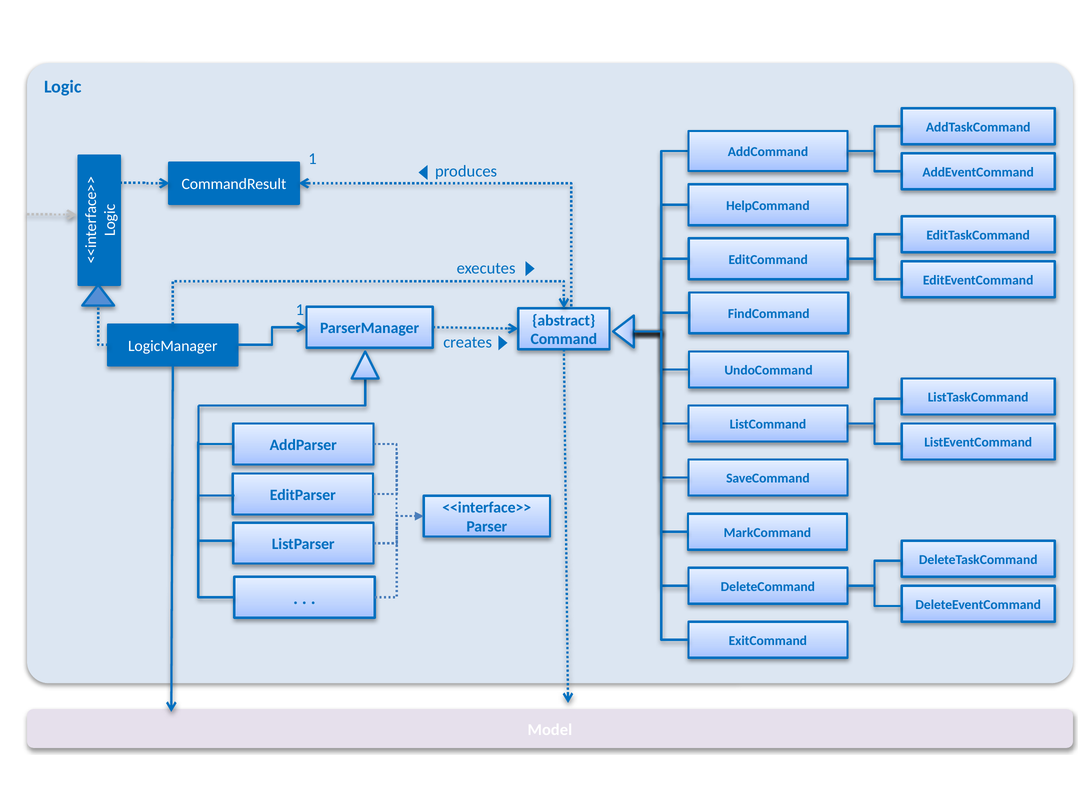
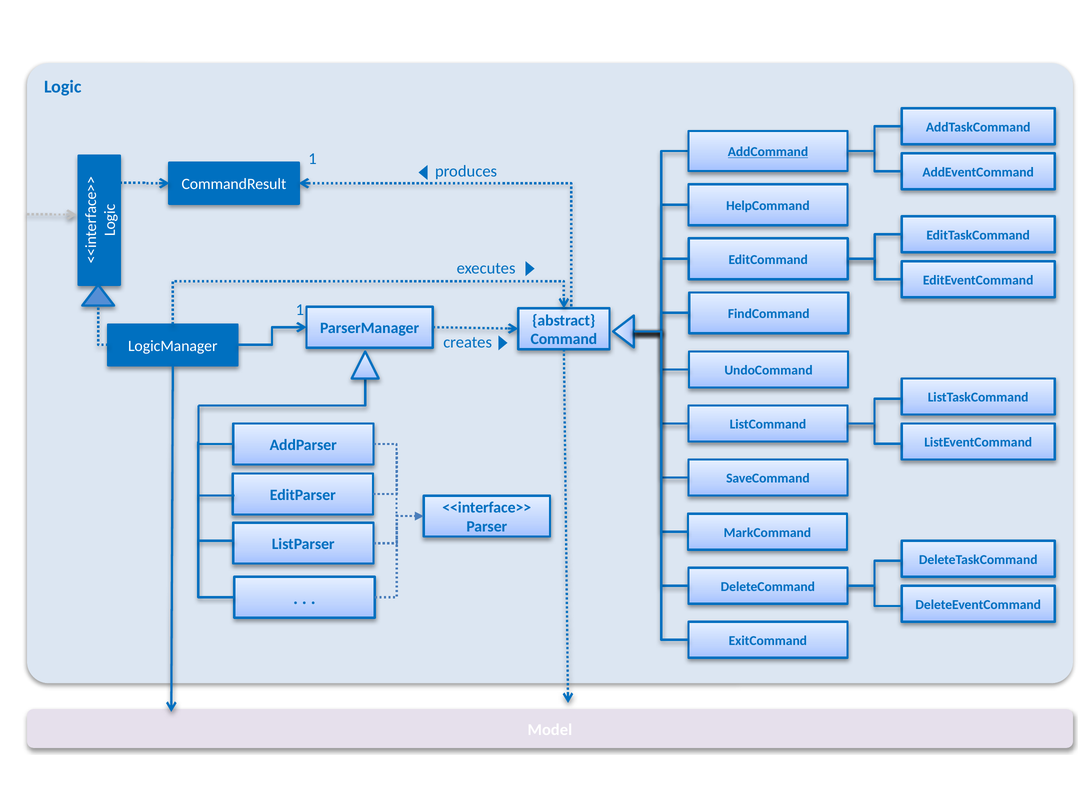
AddCommand underline: none -> present (768, 152)
